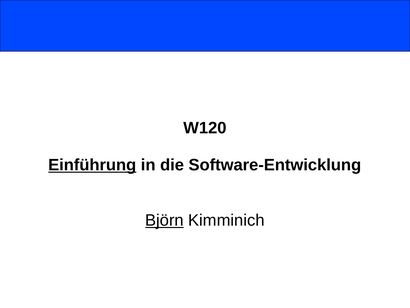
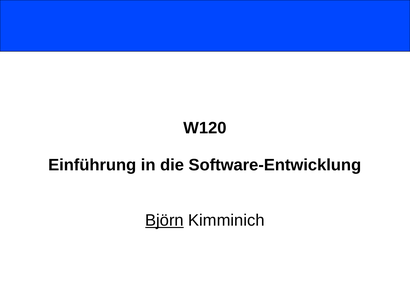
Einführung underline: present -> none (92, 165)
